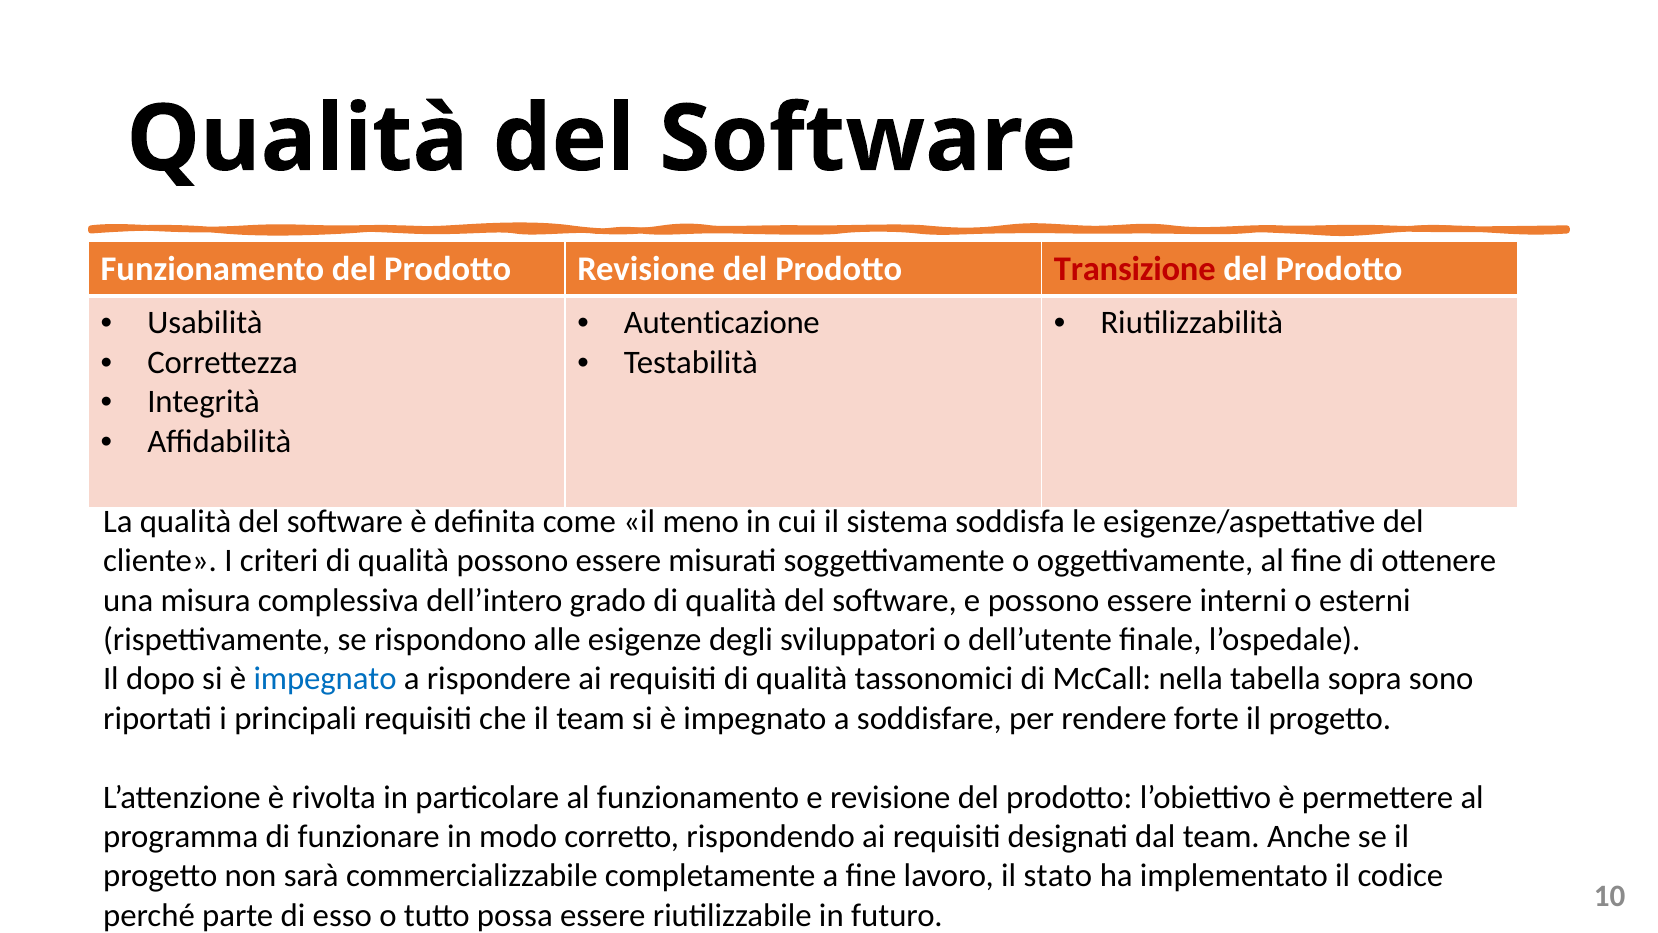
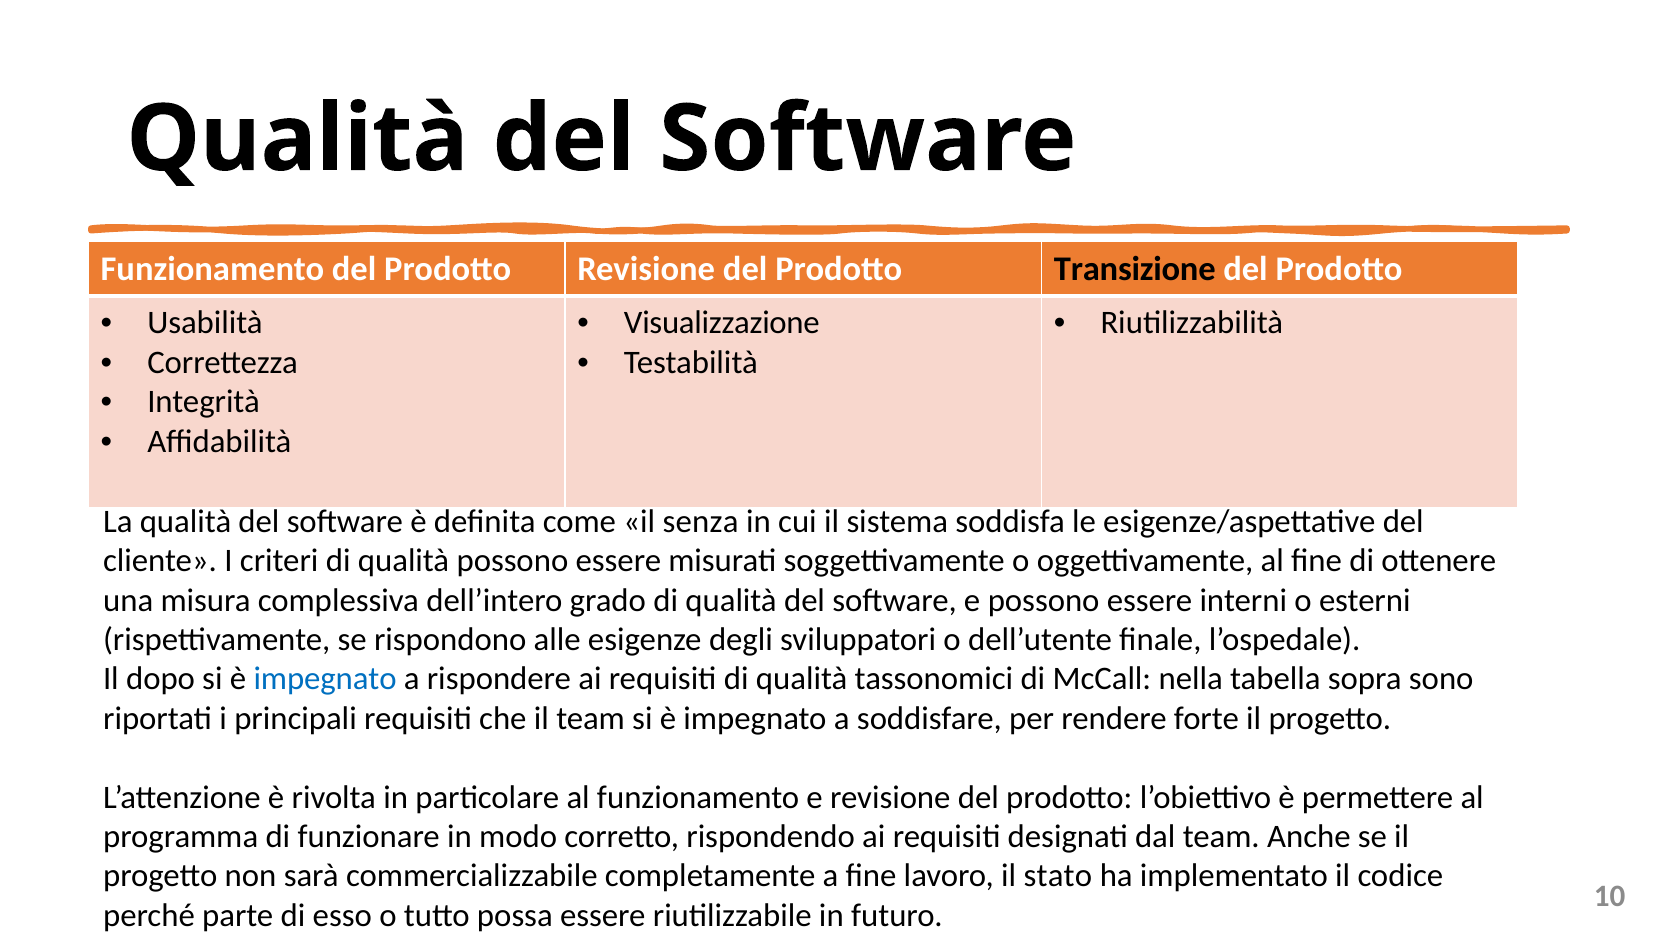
Transizione colour: red -> black (1135, 269)
Autenticazione: Autenticazione -> Visualizzazione (722, 322)
meno: meno -> senza (701, 521)
